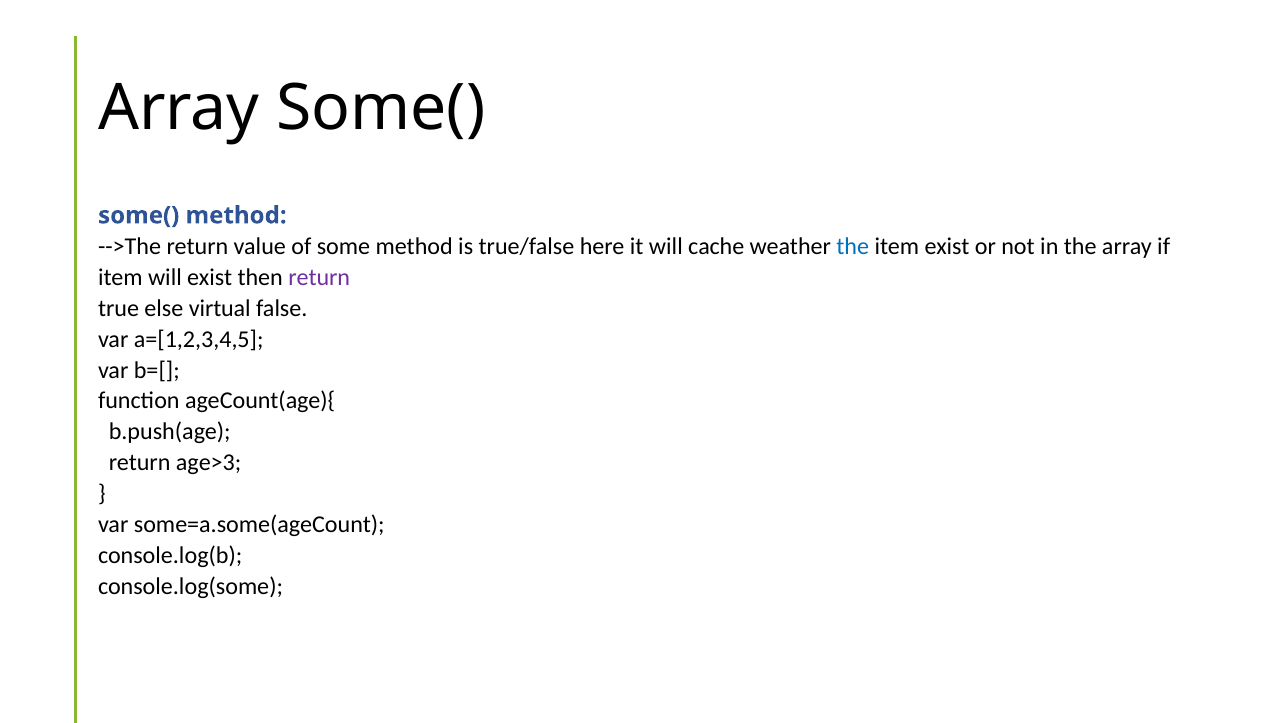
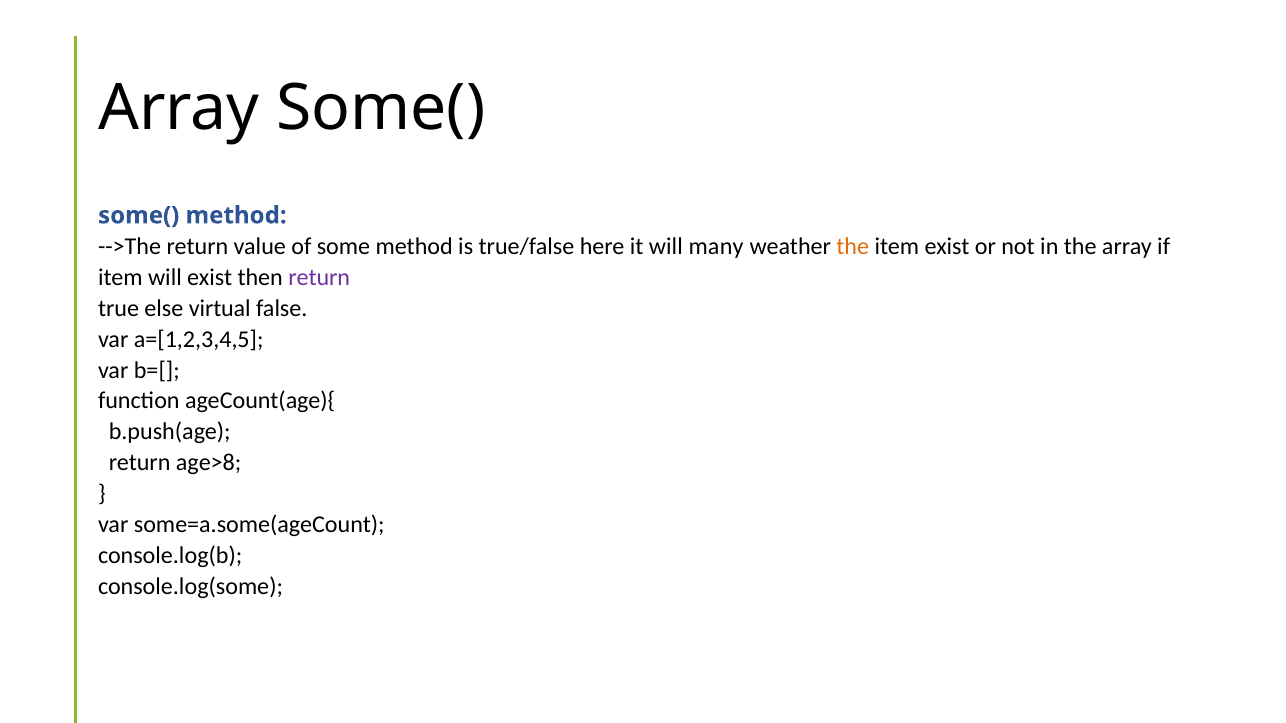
cache: cache -> many (716, 246)
the colour: blue -> orange (853, 246)
age>3: age>3 -> age>8 (209, 463)
